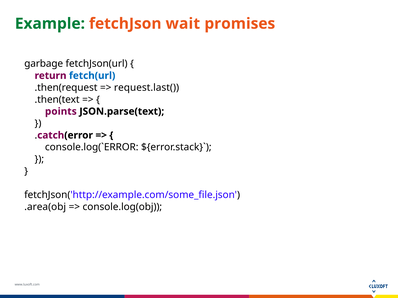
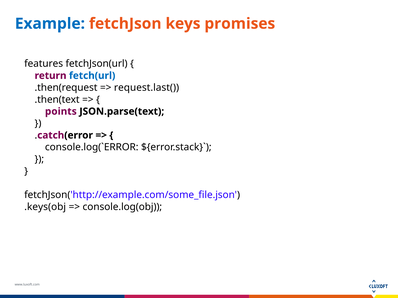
Example colour: green -> blue (50, 24)
wait: wait -> keys (183, 24)
garbage: garbage -> features (44, 64)
.area(obj: .area(obj -> .keys(obj (45, 207)
